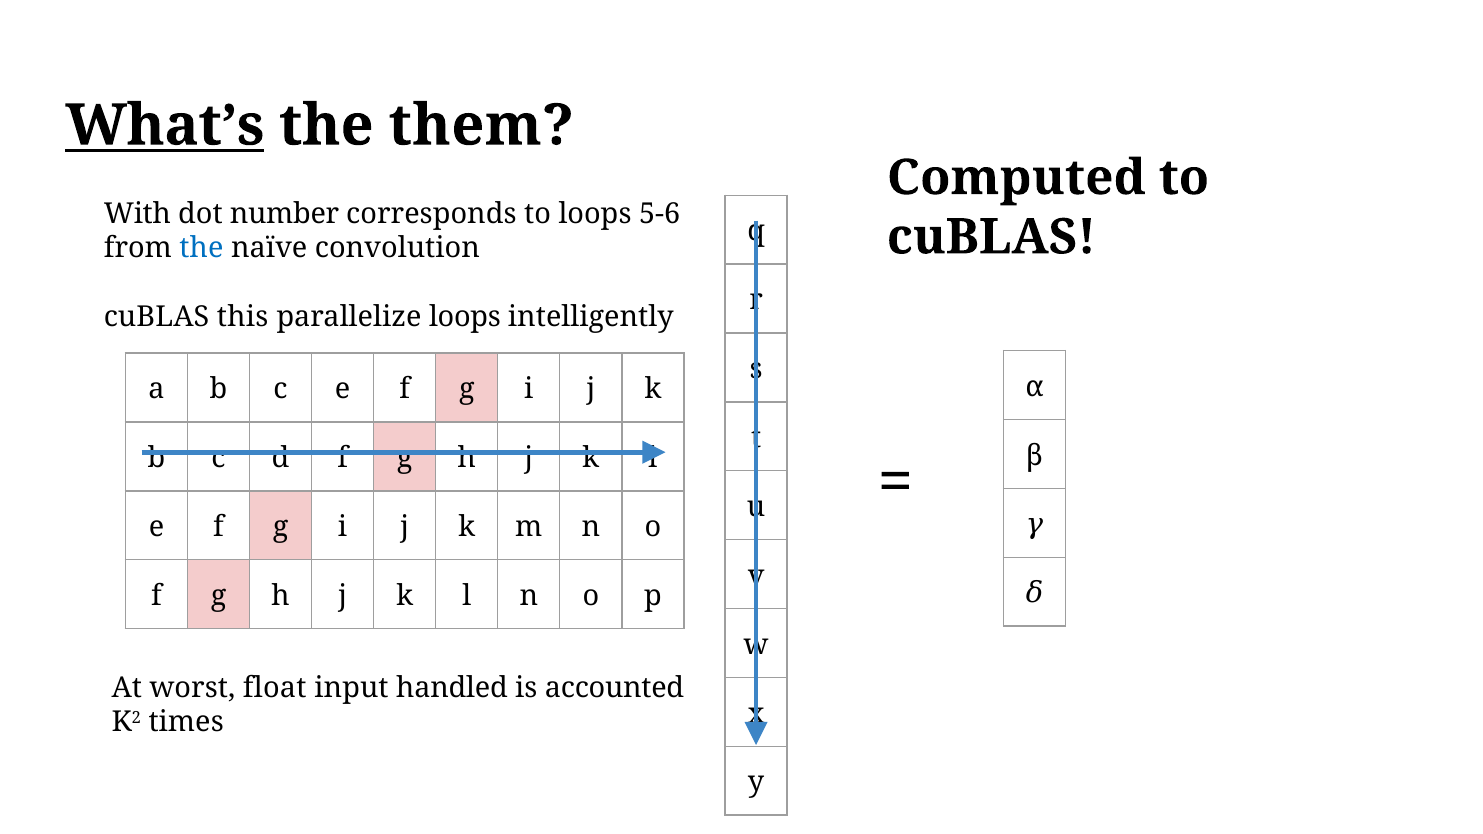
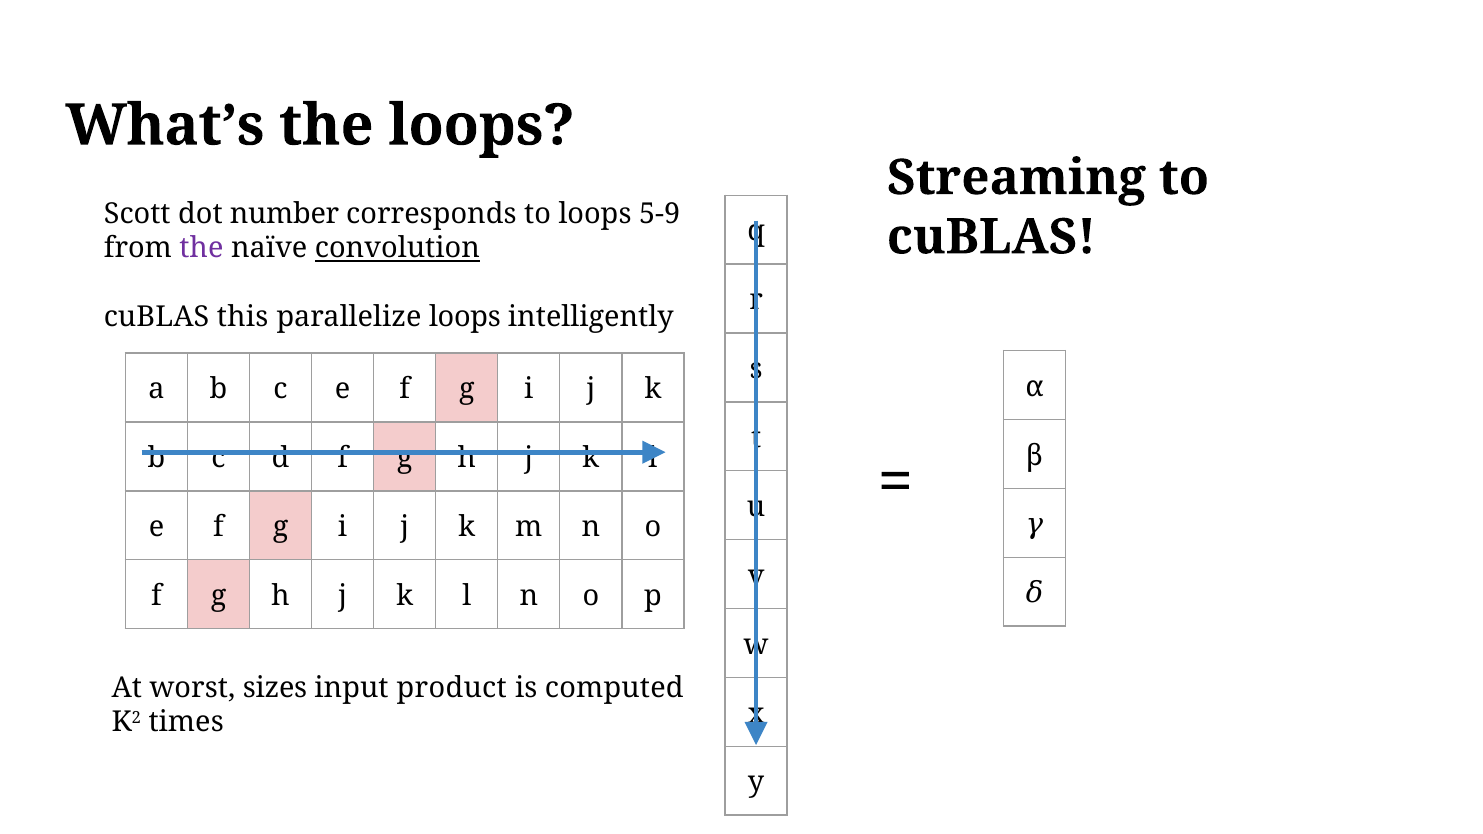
What’s underline: present -> none (165, 126)
the them: them -> loops (482, 126)
Computed: Computed -> Streaming (1016, 178)
With: With -> Scott (137, 214)
5-6: 5-6 -> 5-9 (660, 214)
the colour: blue -> purple (201, 248)
convolution underline: none -> present (397, 248)
float: float -> sizes (275, 688)
handled: handled -> product (452, 688)
accounted: accounted -> computed (614, 688)
